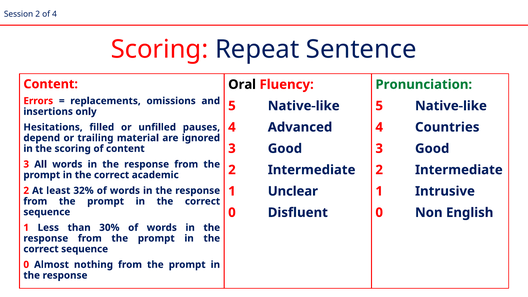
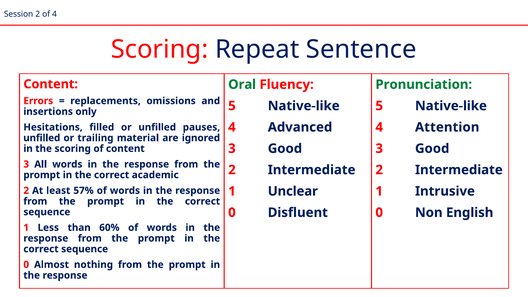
Oral colour: black -> green (242, 85)
Countries: Countries -> Attention (447, 127)
depend: depend -> unfilled (42, 138)
32%: 32% -> 57% (84, 191)
30%: 30% -> 60% (109, 228)
